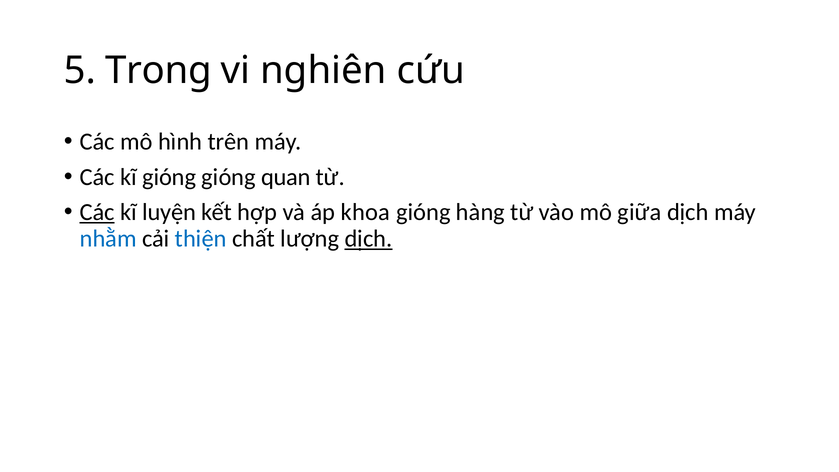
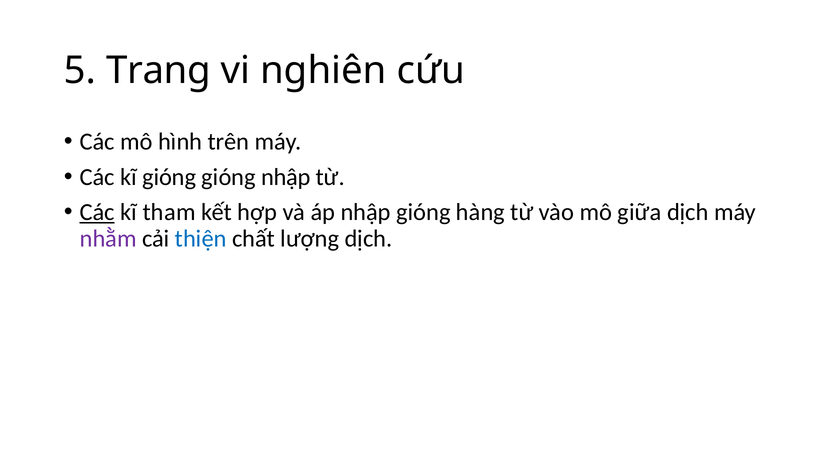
Trong: Trong -> Trang (159, 70)
gióng quan: quan -> nhập (286, 177)
luyện: luyện -> tham (169, 212)
áp khoa: khoa -> nhập (366, 212)
nhằm colour: blue -> purple (108, 239)
dịch underline: present -> none (368, 239)
